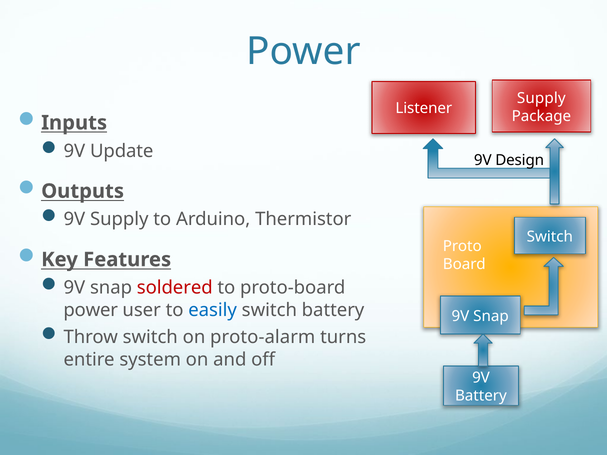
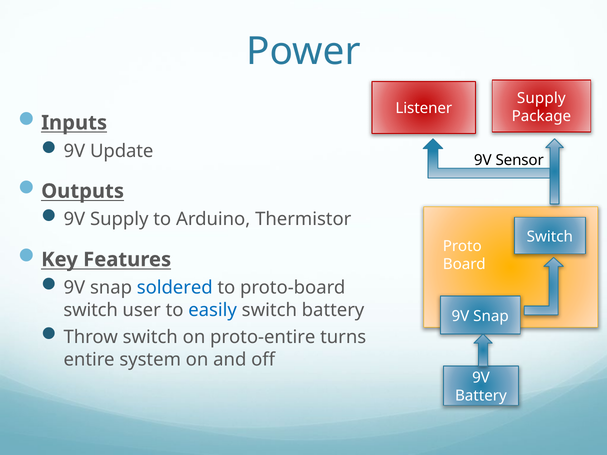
Design: Design -> Sensor (520, 160)
soldered colour: red -> blue (175, 288)
power: power -> switch (91, 310)
proto-alarm: proto-alarm -> proto-entire (263, 337)
